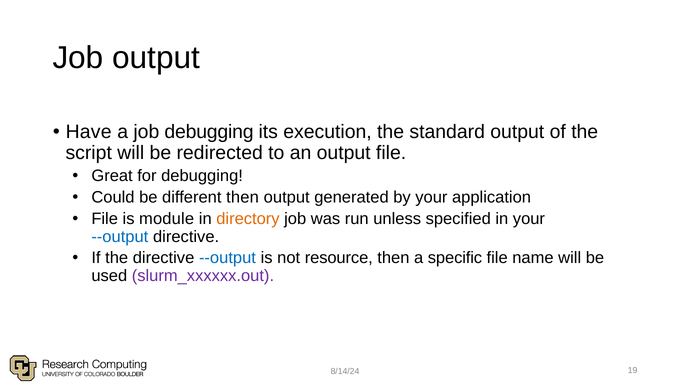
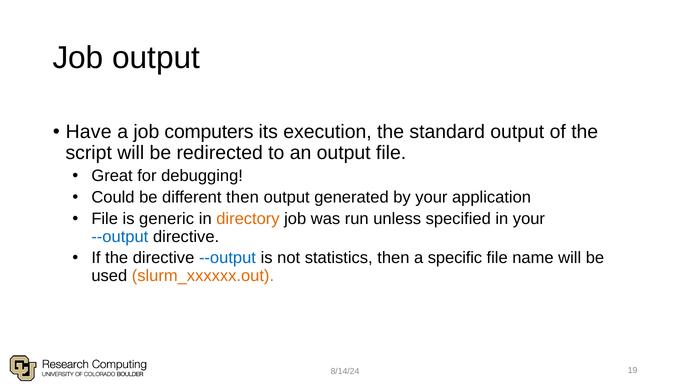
job debugging: debugging -> computers (209, 132)
module: module -> generic (167, 219)
resource: resource -> statistics (339, 258)
slurm_xxxxxx.out colour: purple -> orange (203, 276)
